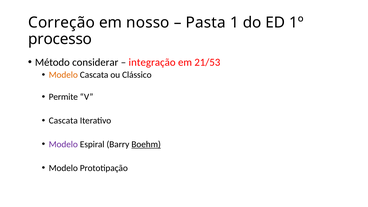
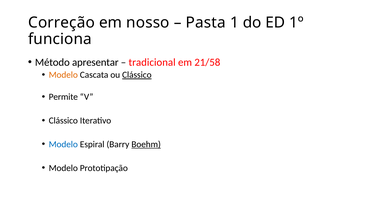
processo: processo -> funciona (60, 39)
considerar: considerar -> apresentar (95, 62)
integração: integração -> tradicional (152, 62)
21/53: 21/53 -> 21/58 (207, 62)
Clássico underline: none -> present (137, 75)
Cascata: Cascata -> Clássico (63, 121)
Modelo colour: purple -> blue (63, 144)
